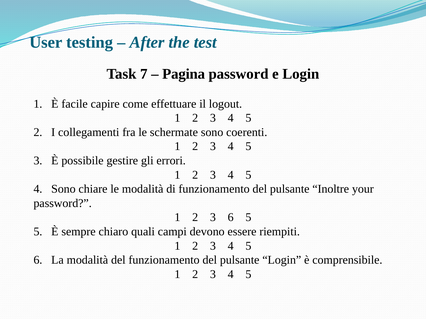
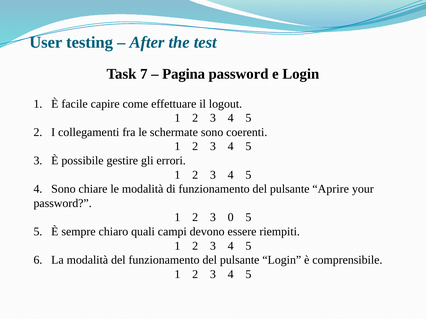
Inoltre: Inoltre -> Aprire (331, 189)
3 6: 6 -> 0 (231, 218)
